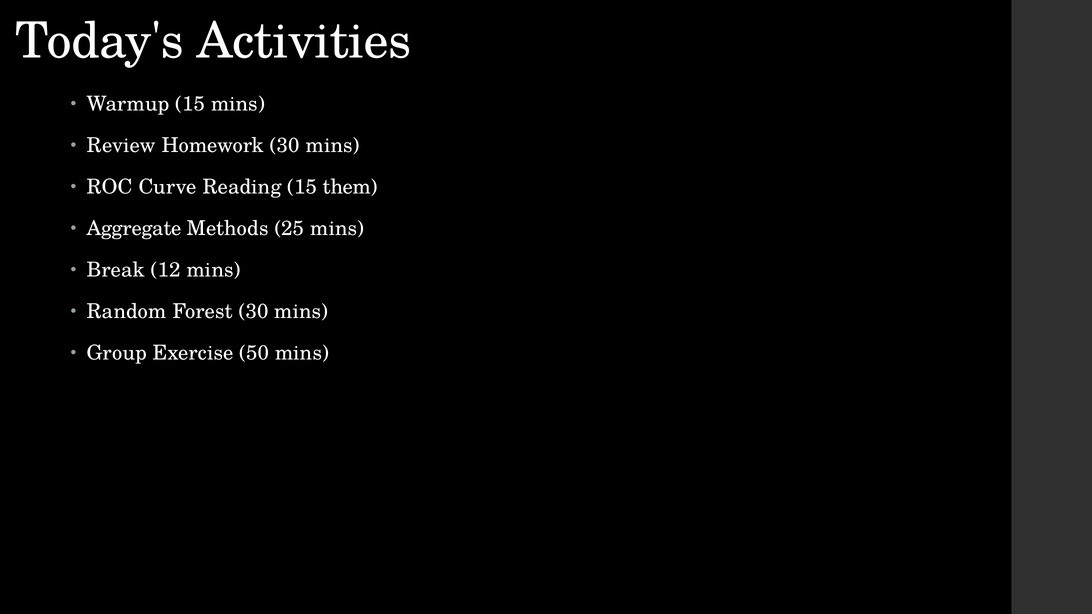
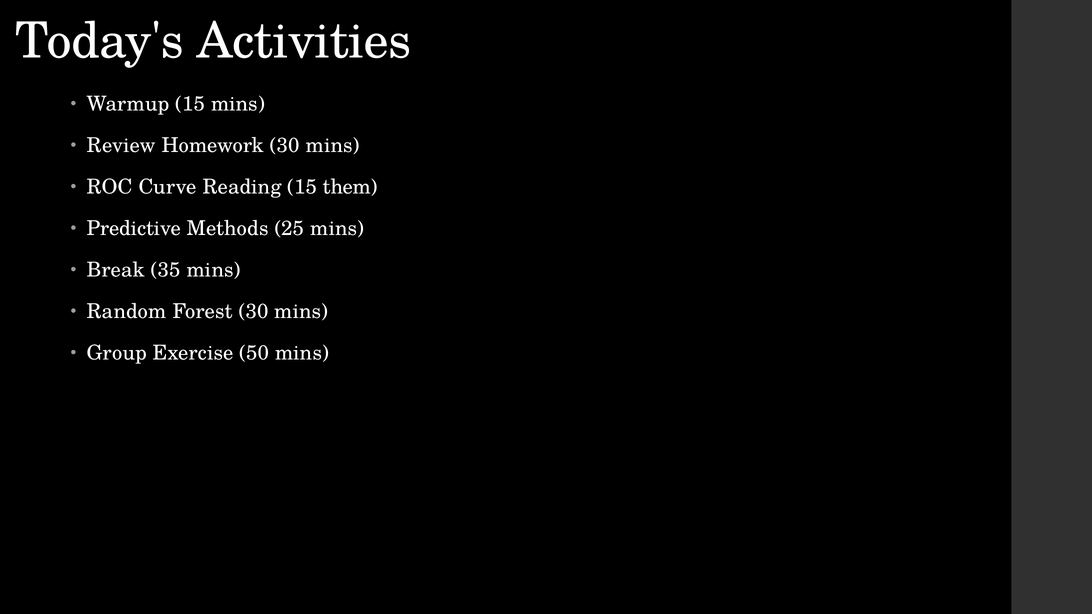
Aggregate: Aggregate -> Predictive (134, 229)
12: 12 -> 35 (166, 270)
